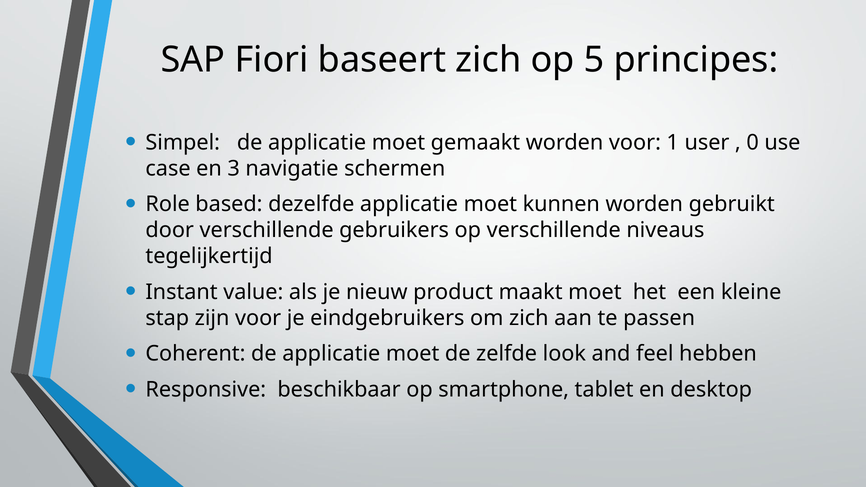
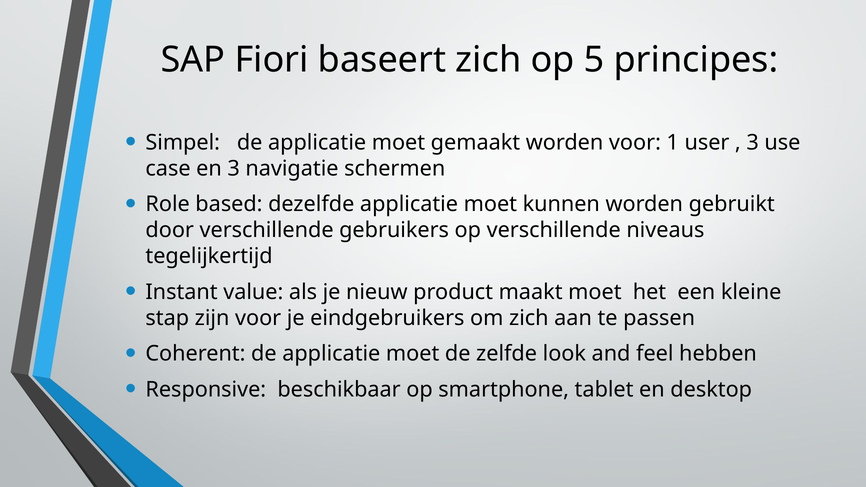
0: 0 -> 3 (753, 143)
